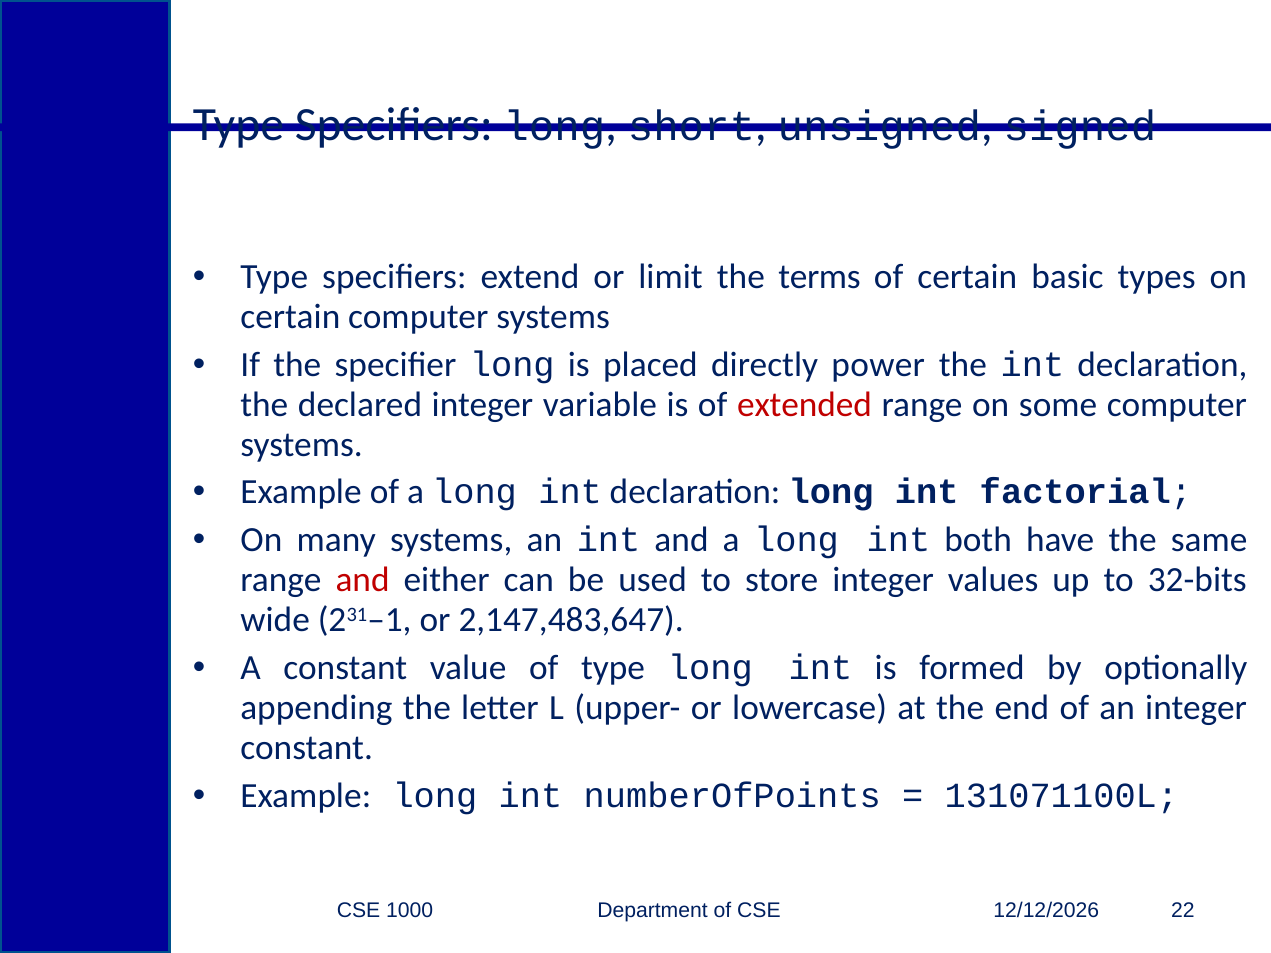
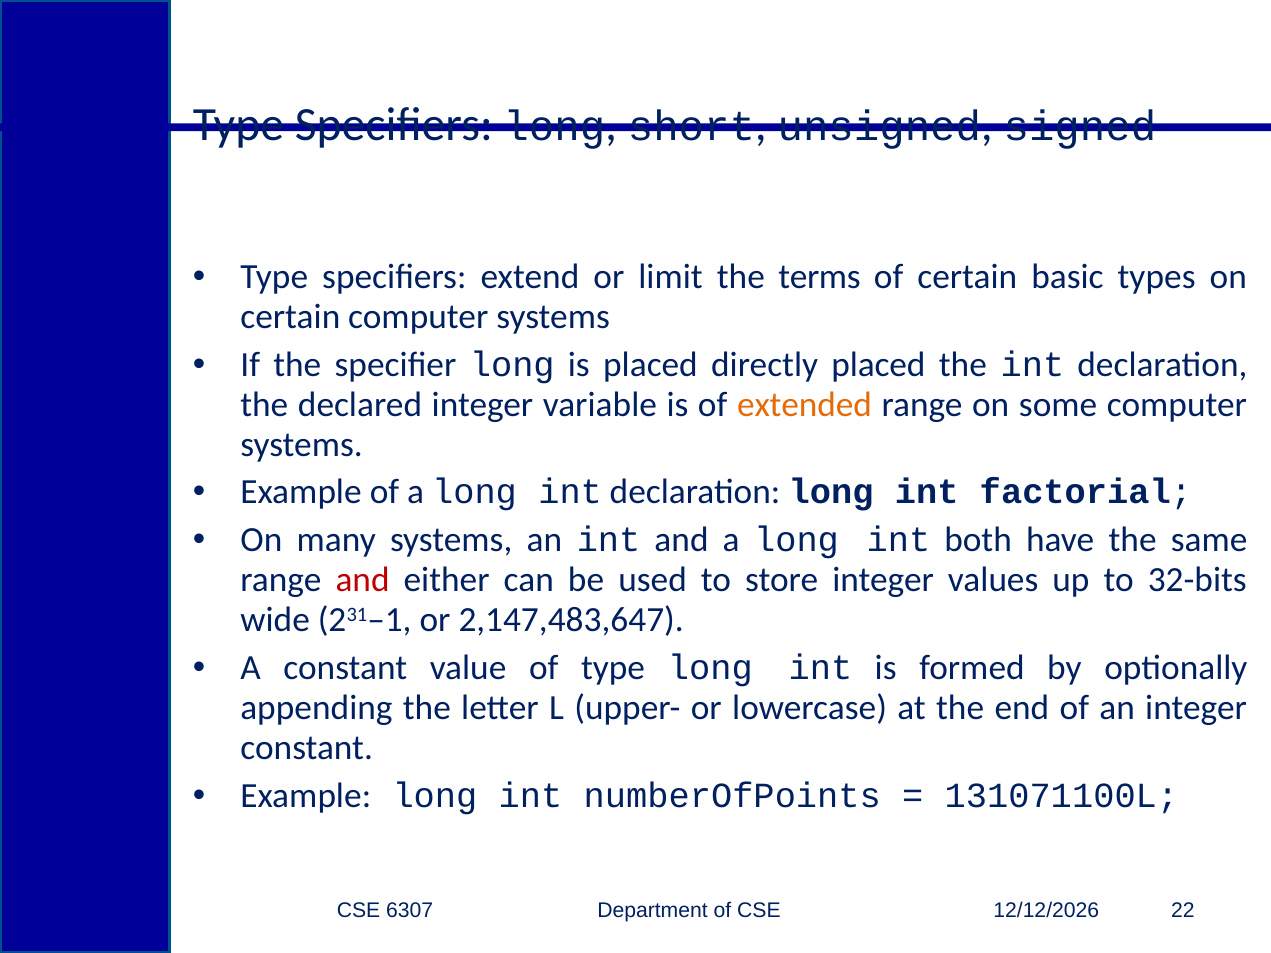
directly power: power -> placed (878, 365)
extended colour: red -> orange (804, 405)
1000: 1000 -> 6307 (410, 910)
